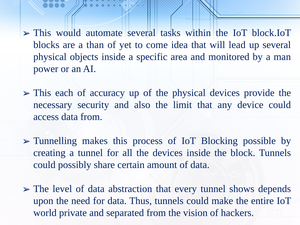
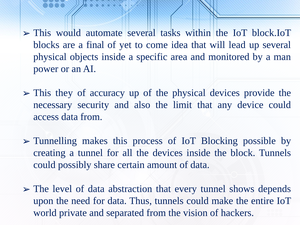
than: than -> final (95, 45)
each: each -> they (64, 93)
